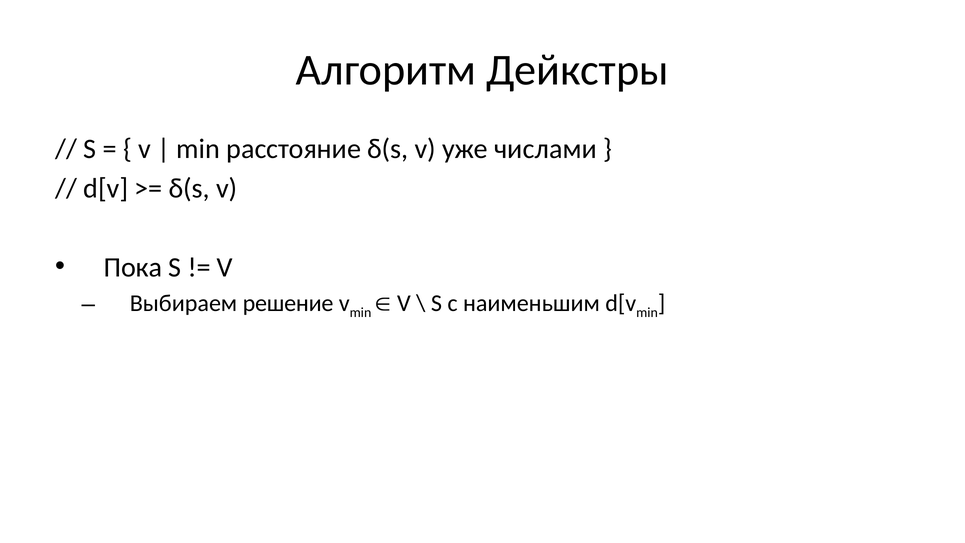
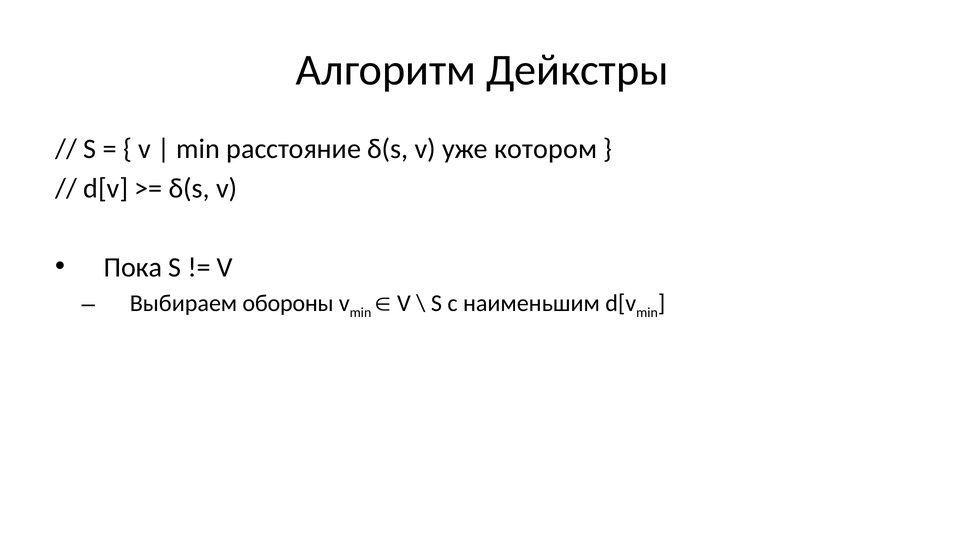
числами: числами -> котором (546, 149)
решение: решение -> обороны (288, 303)
